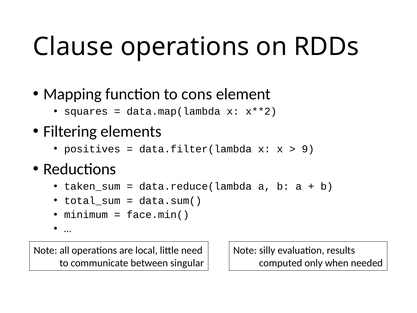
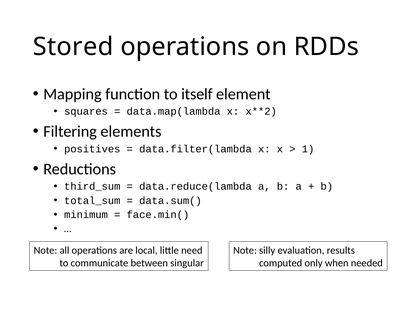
Clause: Clause -> Stored (73, 47)
cons: cons -> itself (197, 94)
9: 9 -> 1 (308, 149)
taken_sum: taken_sum -> third_sum (92, 186)
